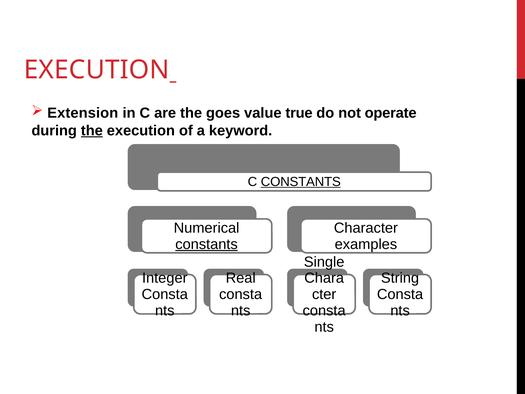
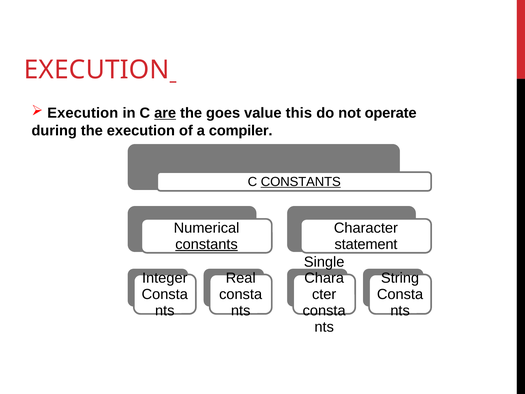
Extension: Extension -> Execution (83, 113)
are underline: none -> present (165, 113)
true: true -> this (299, 113)
the underline: present -> none (92, 131)
keyword: keyword -> compiler (241, 131)
examples: examples -> statement (366, 244)
